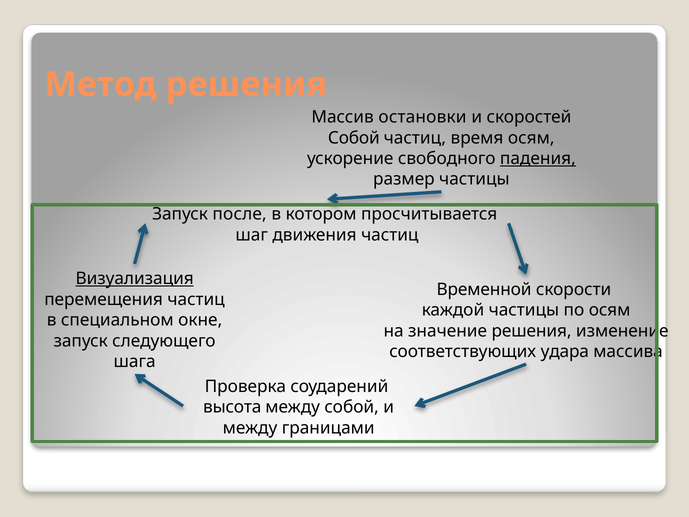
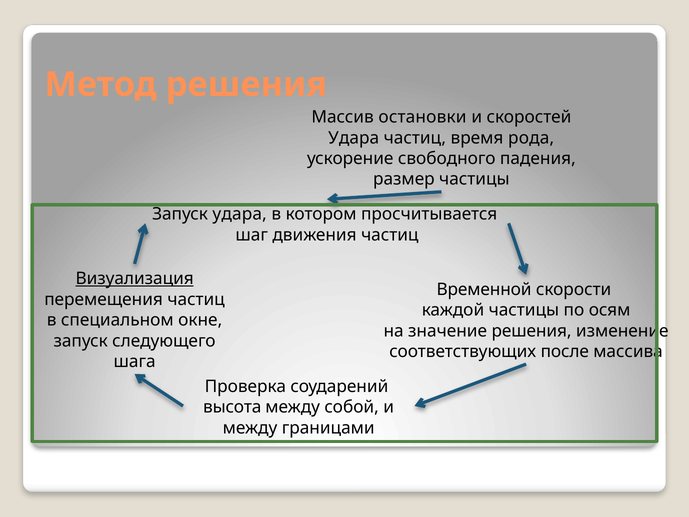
Собой: Собой -> Удара (354, 138)
время осям: осям -> рода (531, 138)
падения underline: present -> none (538, 159)
Запуск после: после -> удара (240, 214)
удара: удара -> после (565, 351)
